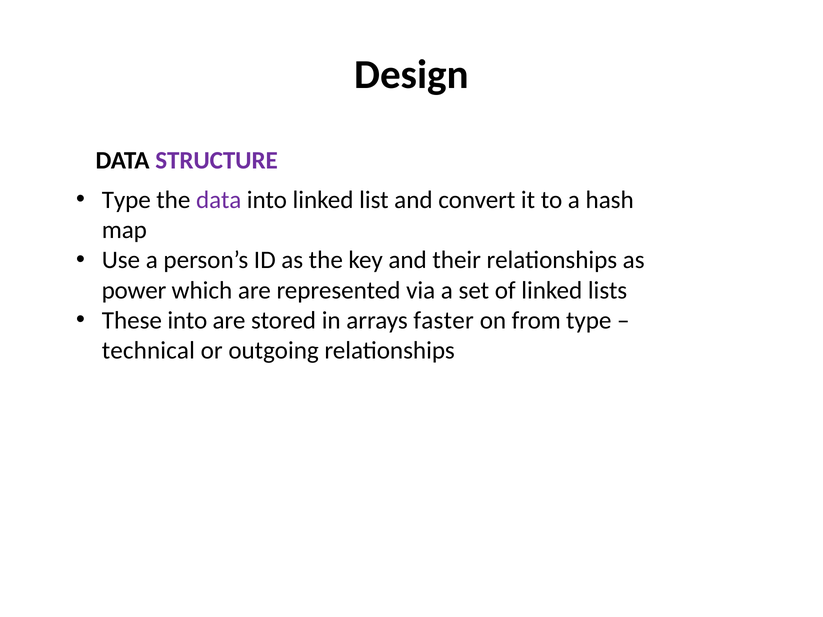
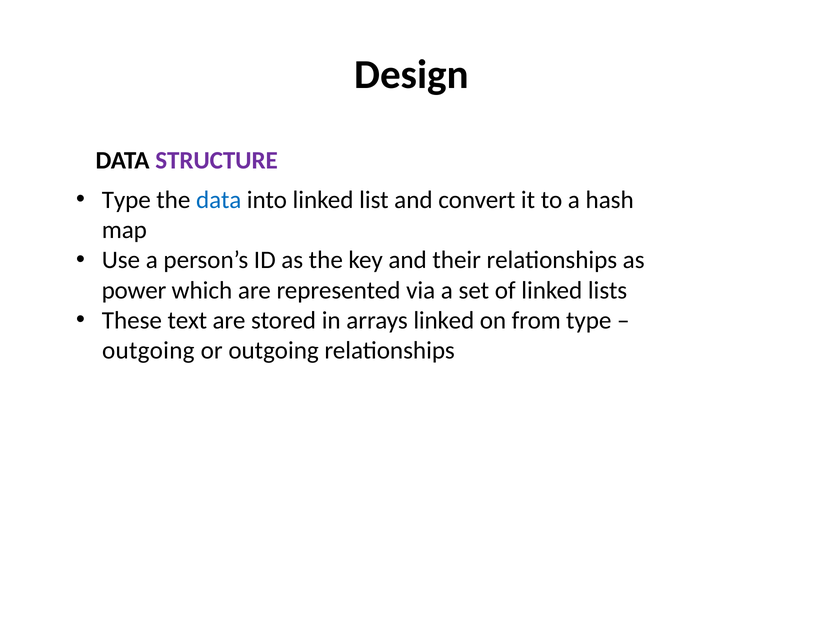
data colour: purple -> blue (219, 200)
These into: into -> text (187, 321)
arrays faster: faster -> linked (444, 321)
technical: technical -> outgoing (148, 351)
